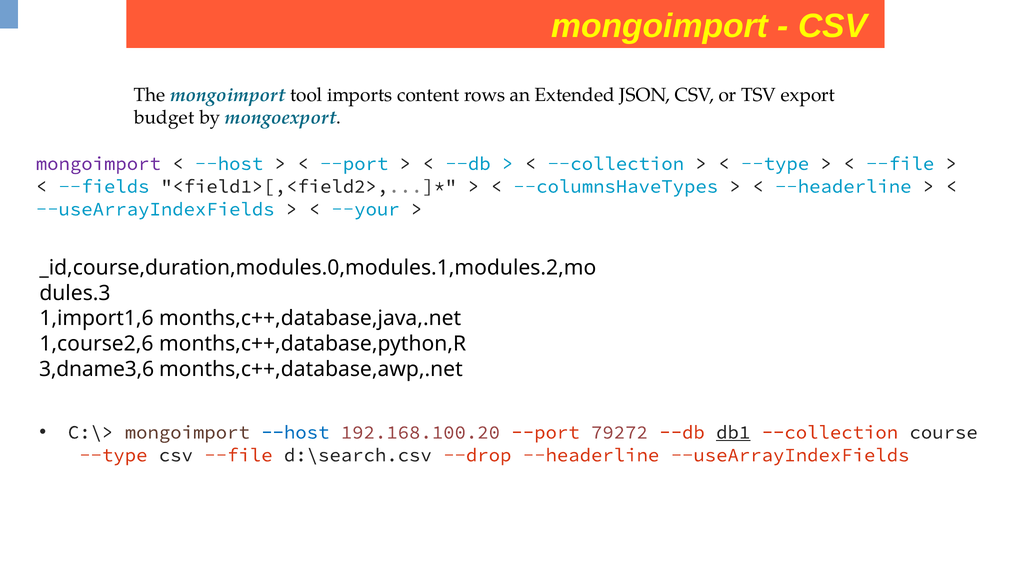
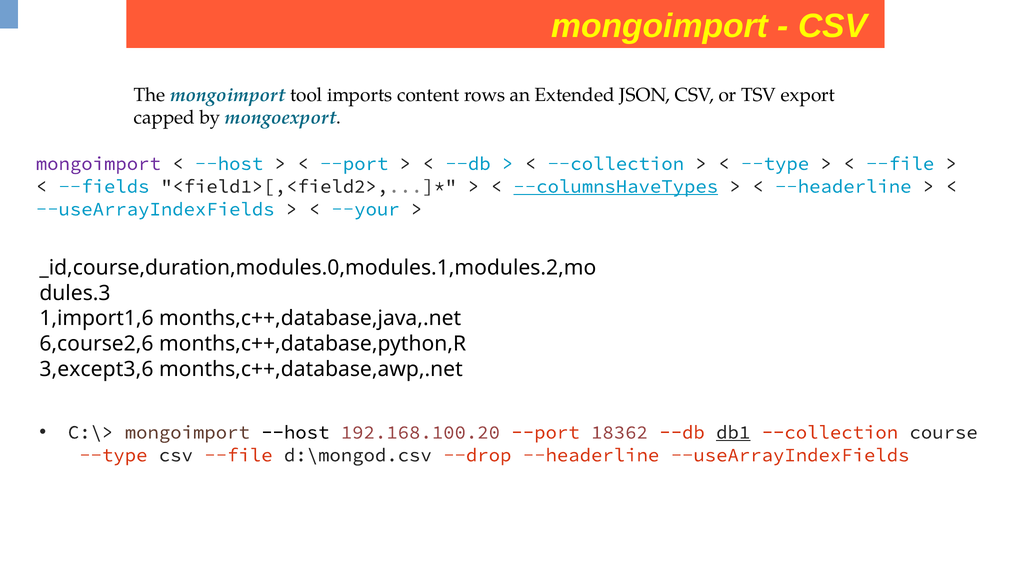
budget: budget -> capped (164, 118)
--columnsHaveTypes underline: none -> present (616, 186)
1,course2,6: 1,course2,6 -> 6,course2,6 (96, 344)
3,dname3,6: 3,dname3,6 -> 3,except3,6 (96, 369)
--host colour: blue -> black (295, 432)
79272: 79272 -> 18362 (619, 432)
d:\search.csv: d:\search.csv -> d:\mongod.csv (358, 455)
